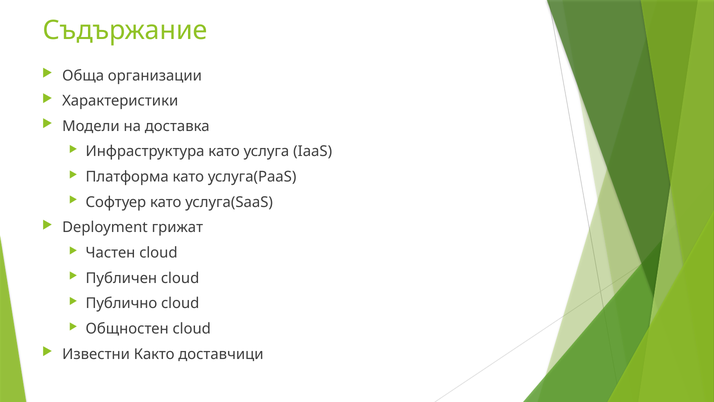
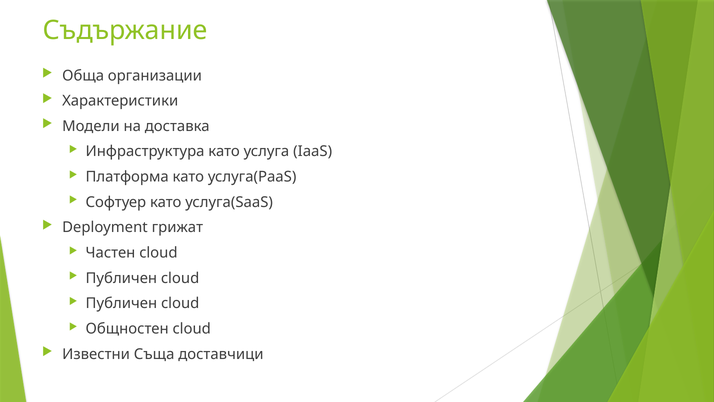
Публично: Публично -> Публичен (121, 303)
Както: Както -> Съща (154, 354)
